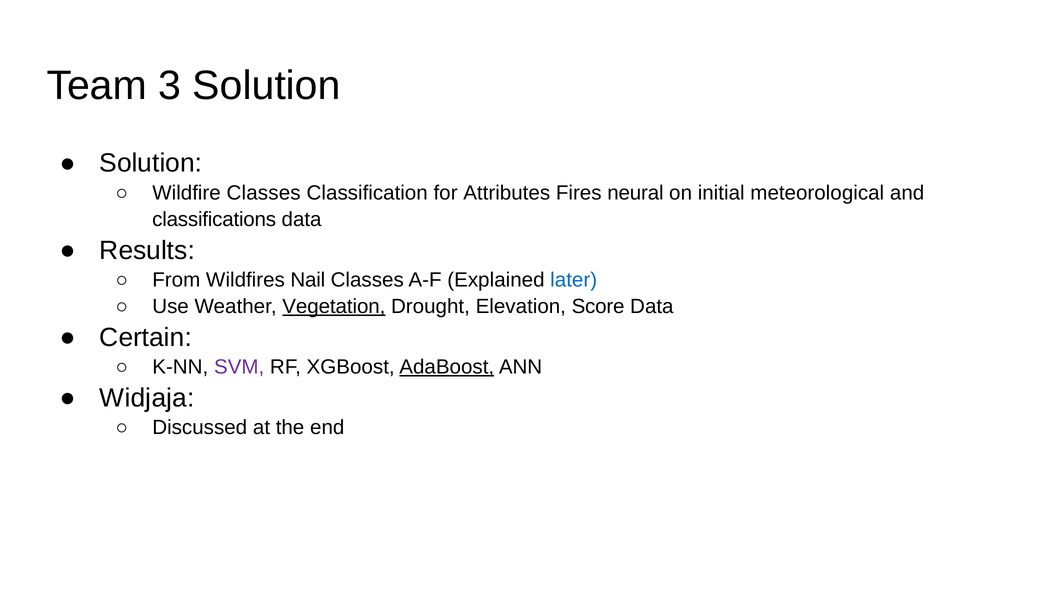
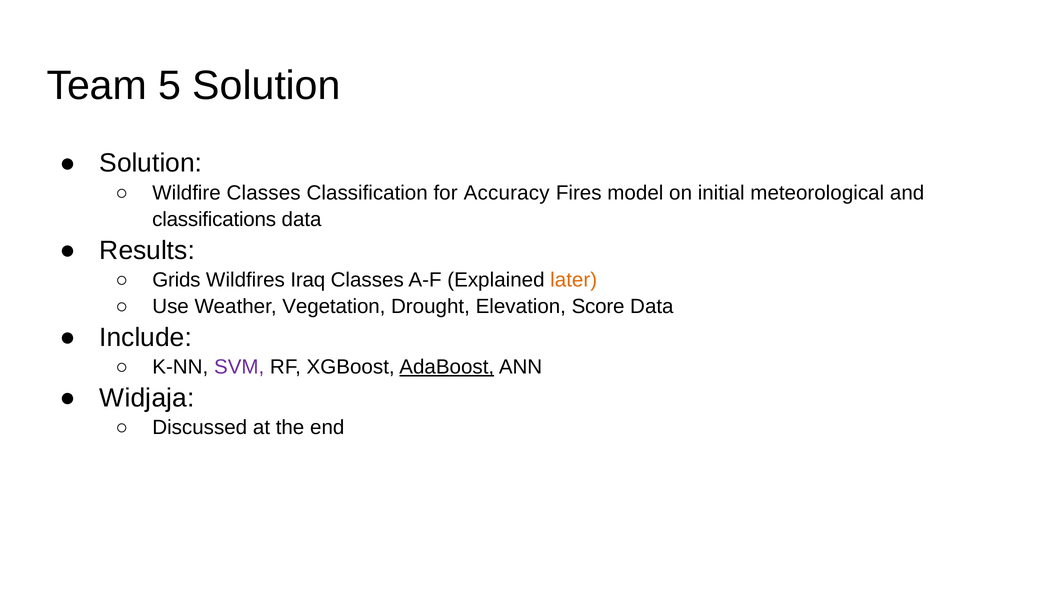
3: 3 -> 5 (170, 86)
Attributes: Attributes -> Accuracy (507, 193)
neural: neural -> model (635, 193)
From: From -> Grids (176, 280)
Nail: Nail -> Iraq (308, 280)
later colour: blue -> orange (574, 280)
Vegetation underline: present -> none (334, 307)
Certain: Certain -> Include (146, 338)
